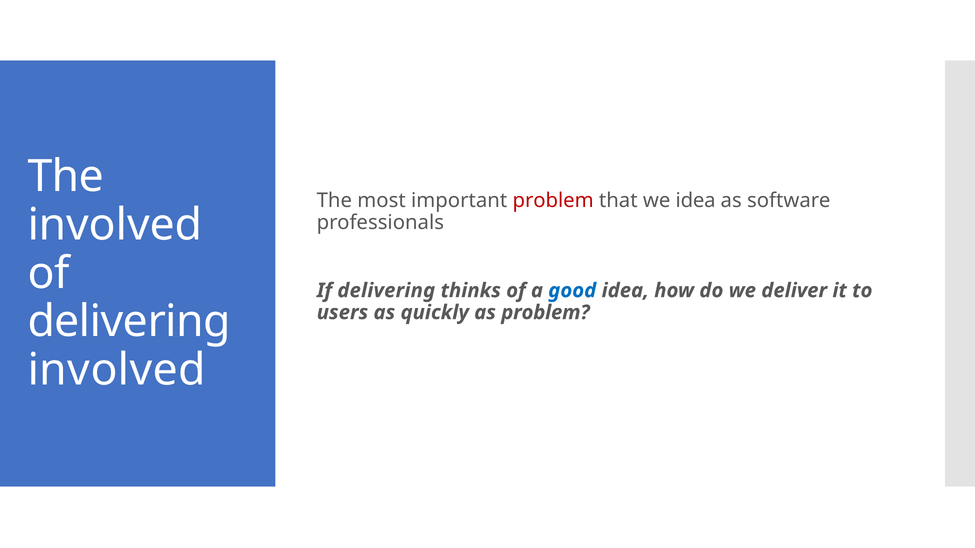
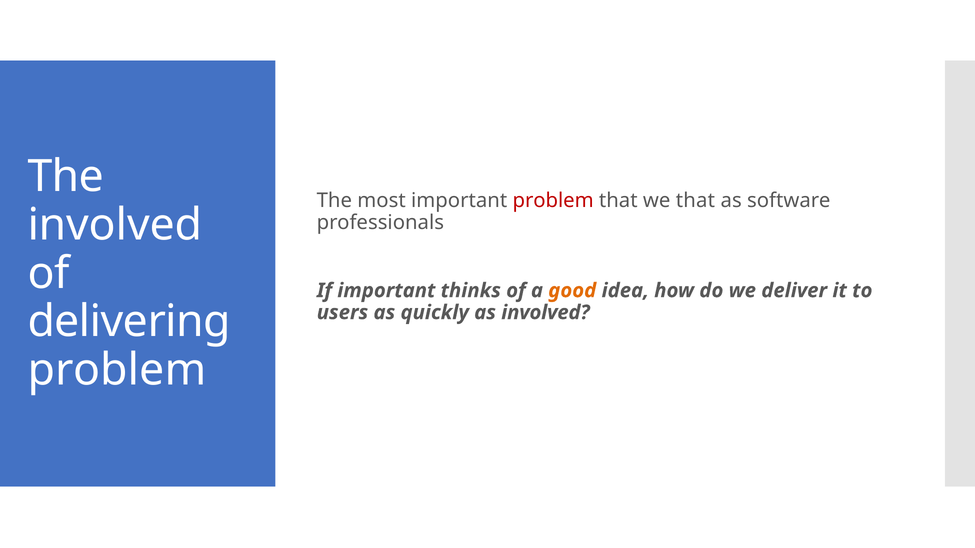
we idea: idea -> that (695, 201)
If delivering: delivering -> important (386, 291)
good colour: blue -> orange (572, 291)
as problem: problem -> involved (545, 313)
involved: involved -> problem (117, 370)
